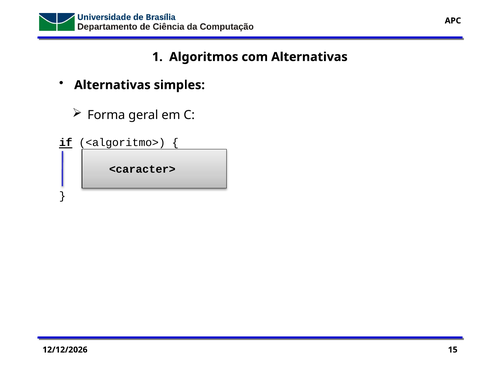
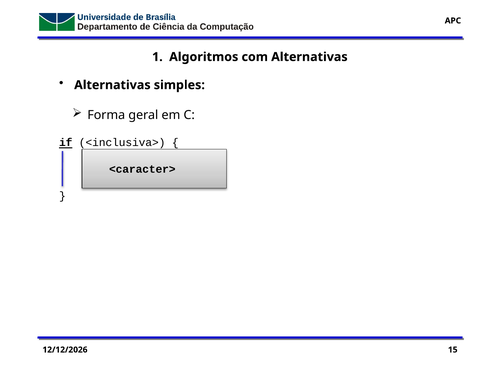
<algoritmo>: <algoritmo> -> <inclusiva> (122, 142)
